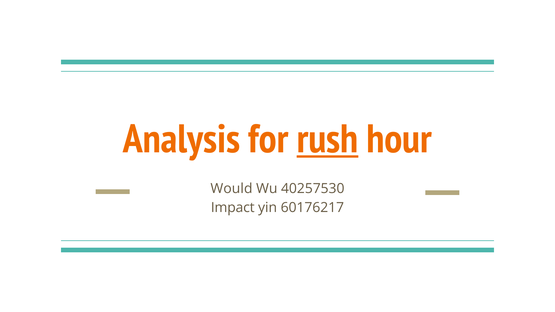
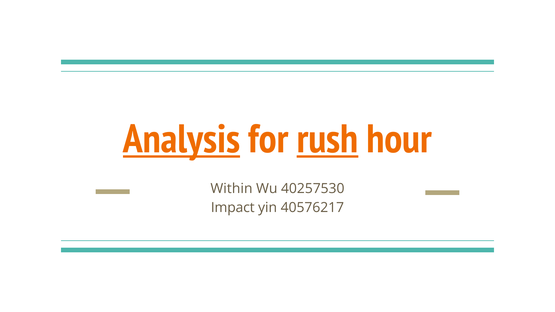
Analysis underline: none -> present (182, 139)
Would: Would -> Within (231, 189)
60176217: 60176217 -> 40576217 (312, 208)
